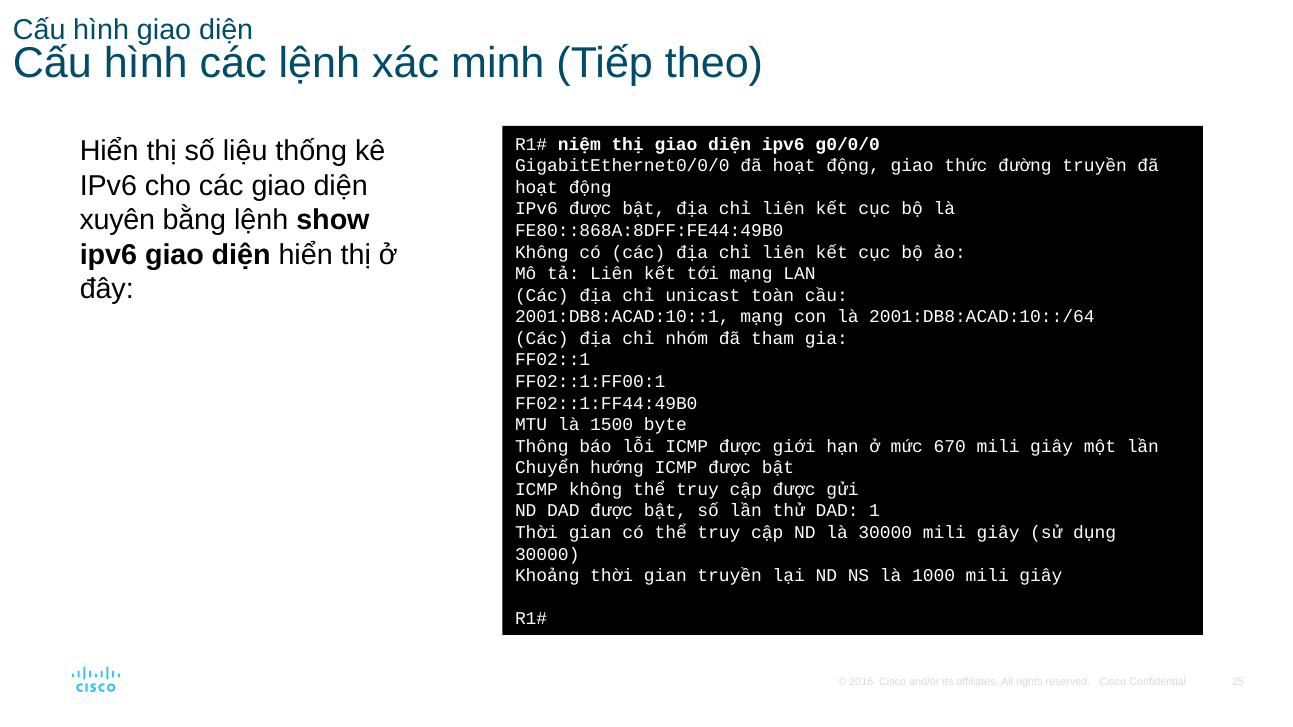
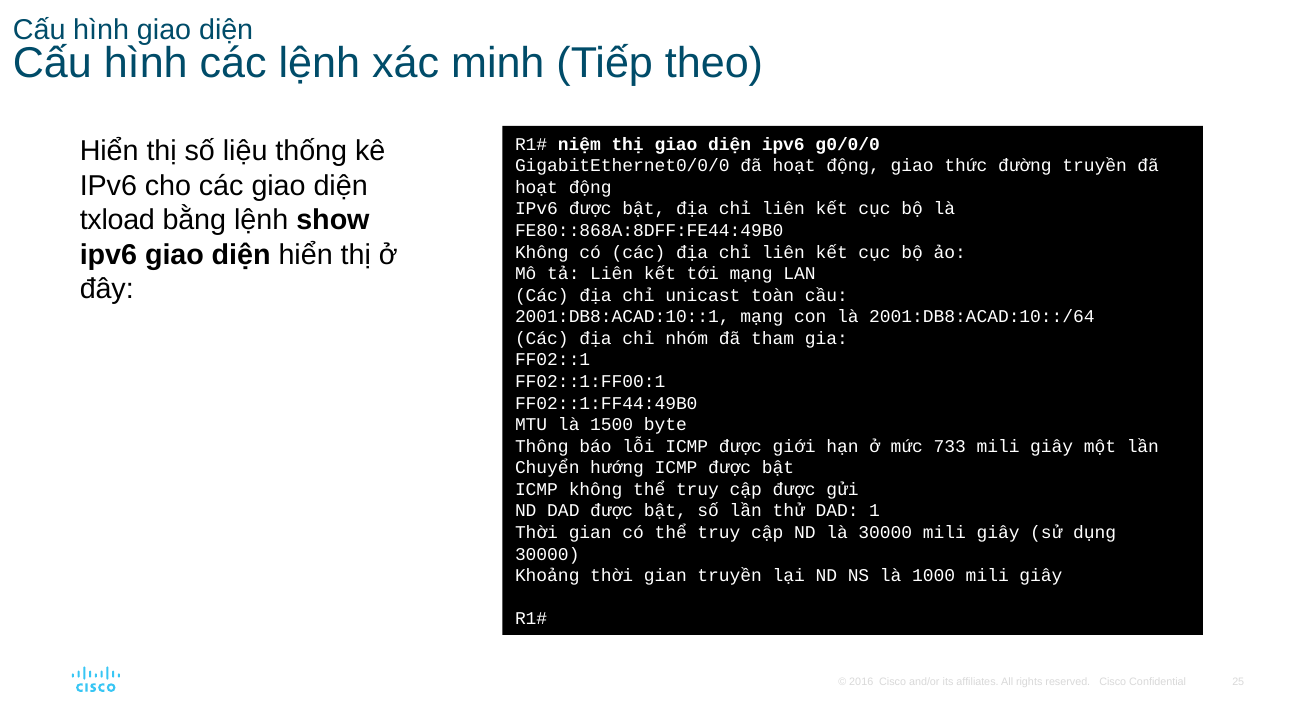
xuyên: xuyên -> txload (117, 221)
670: 670 -> 733 (950, 447)
